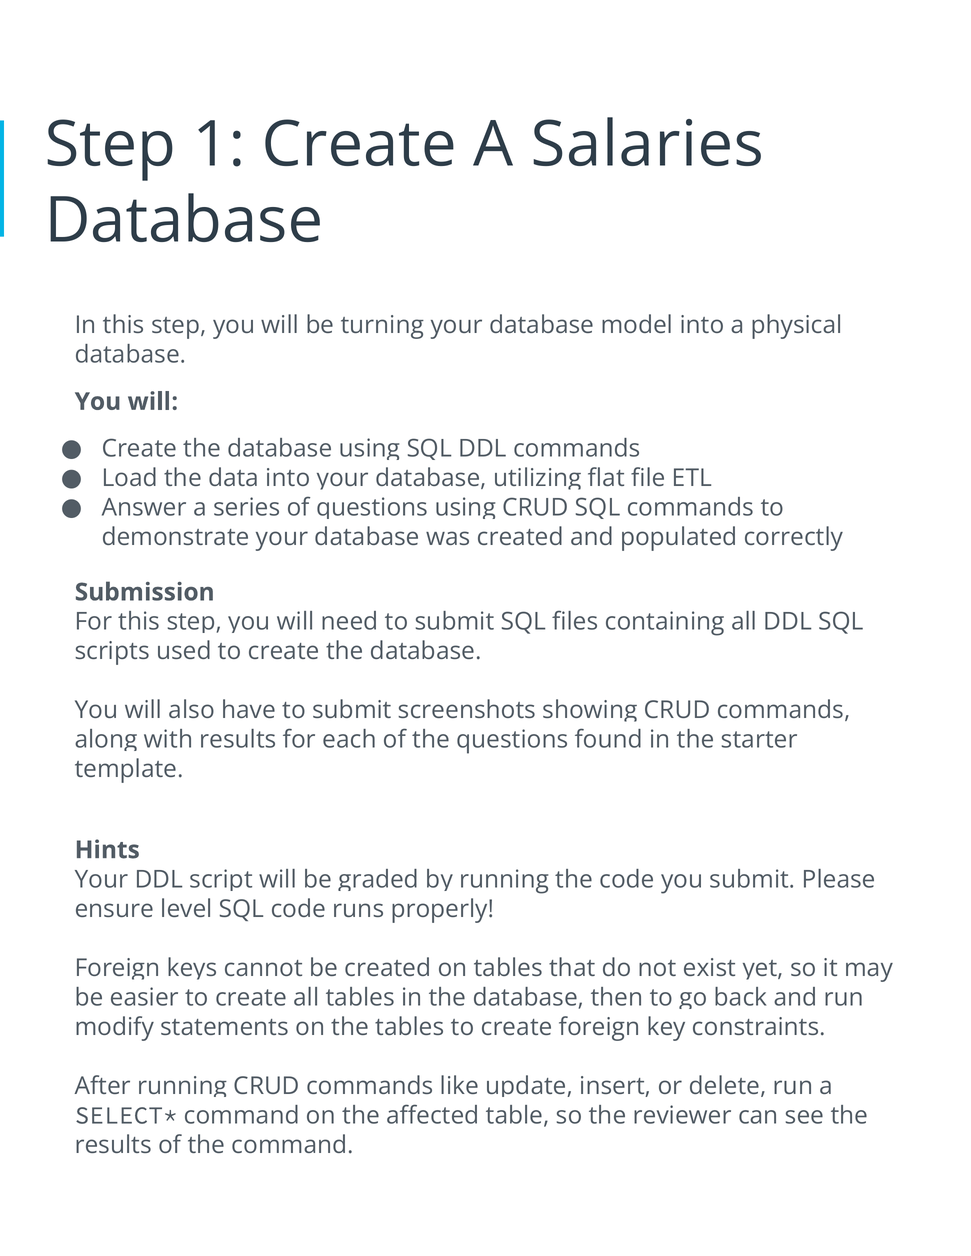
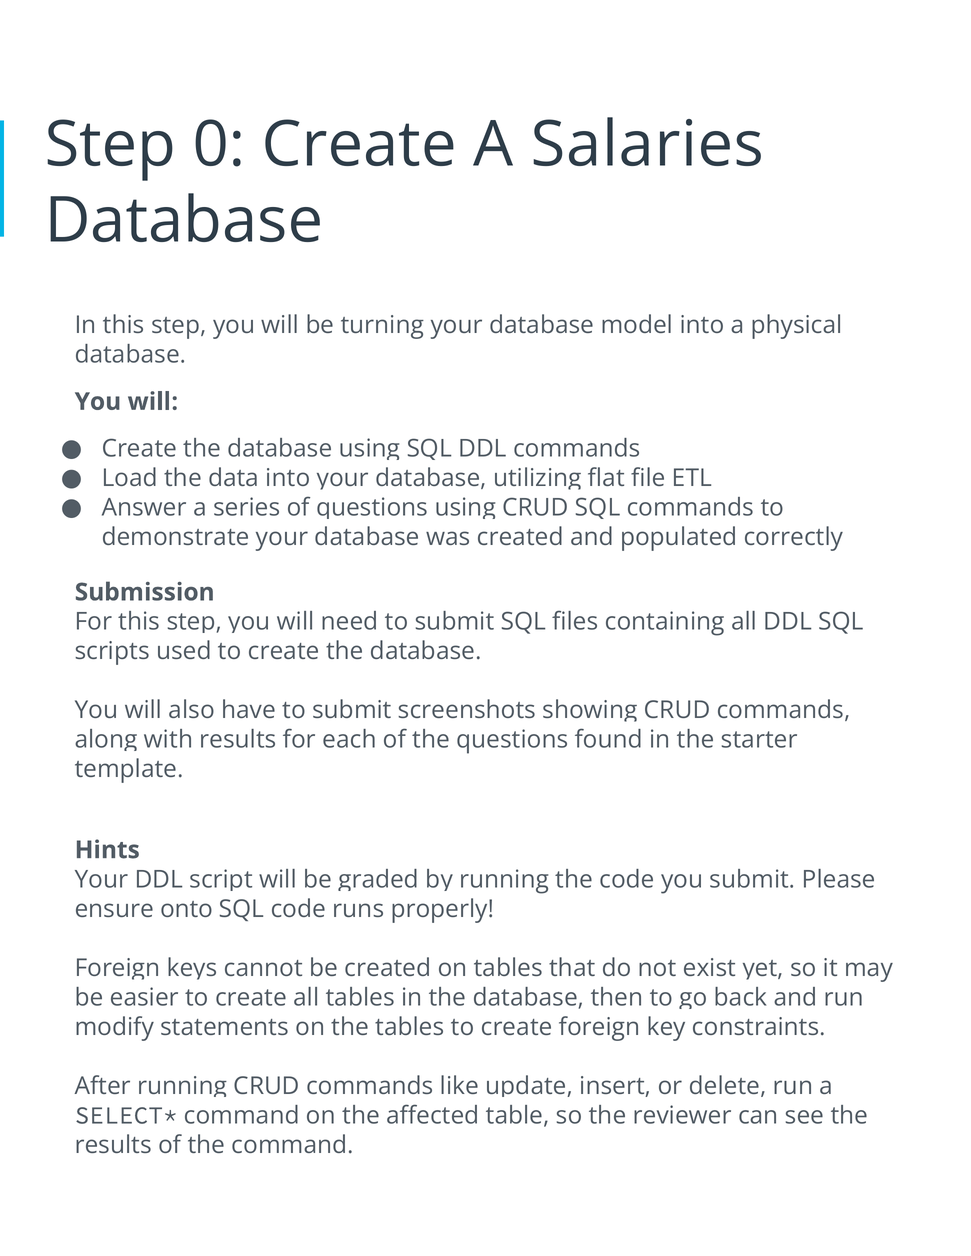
1: 1 -> 0 (219, 145)
level: level -> onto (187, 909)
